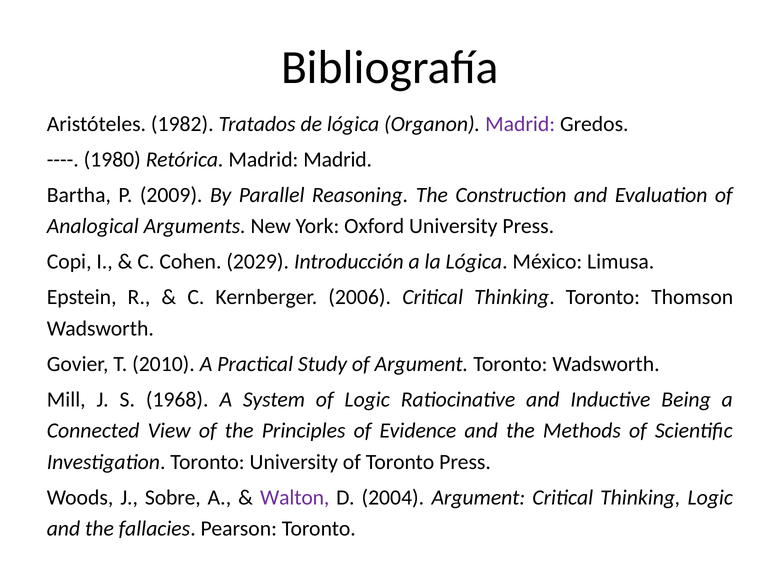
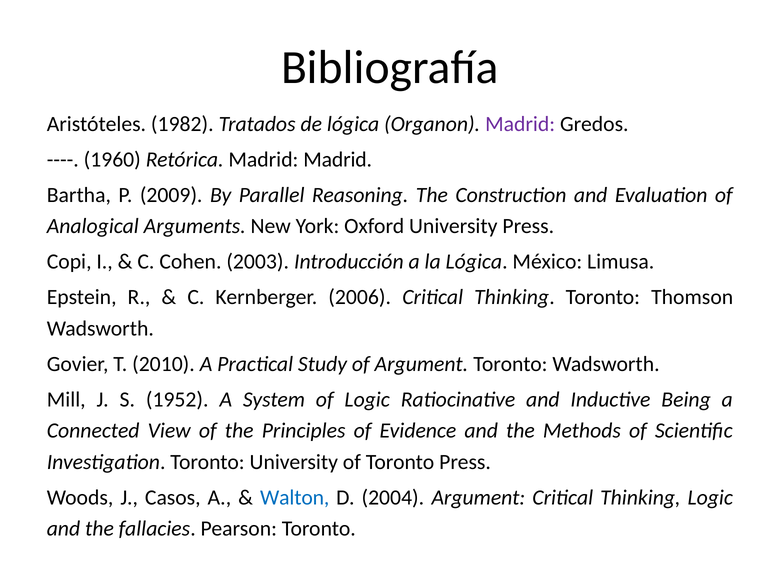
1980: 1980 -> 1960 (112, 160)
2029: 2029 -> 2003 (258, 262)
1968: 1968 -> 1952 (177, 400)
Sobre: Sobre -> Casos (173, 497)
Walton colour: purple -> blue (295, 497)
